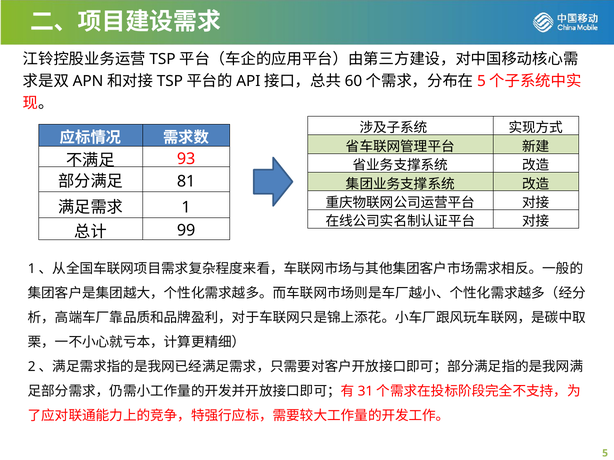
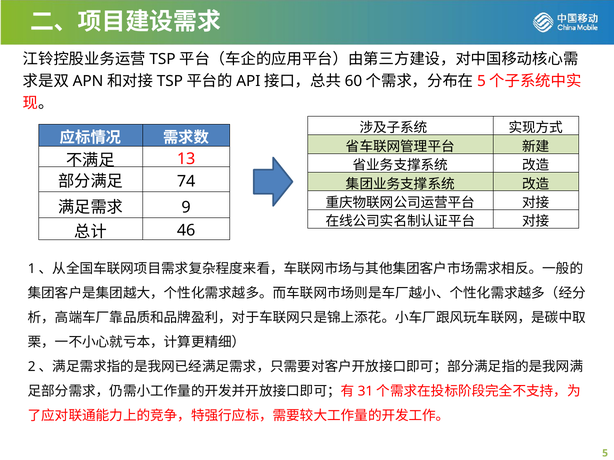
93: 93 -> 13 (186, 159)
81: 81 -> 74 (186, 182)
1: 1 -> 9 (186, 208)
99: 99 -> 46 (186, 231)
